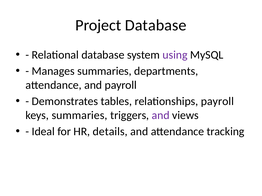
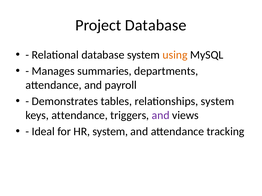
using colour: purple -> orange (175, 55)
relationships payroll: payroll -> system (217, 102)
keys summaries: summaries -> attendance (80, 116)
HR details: details -> system (110, 132)
